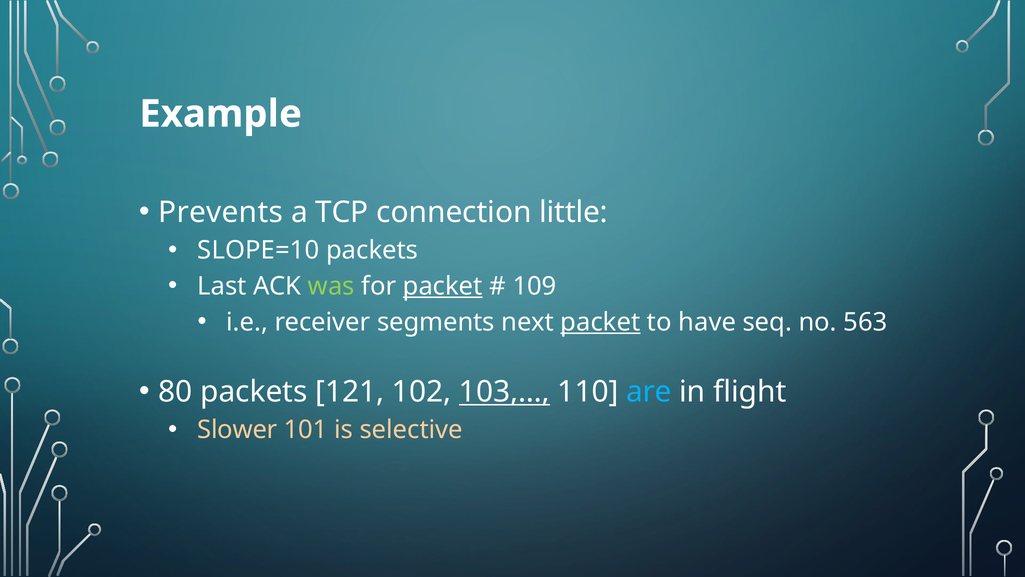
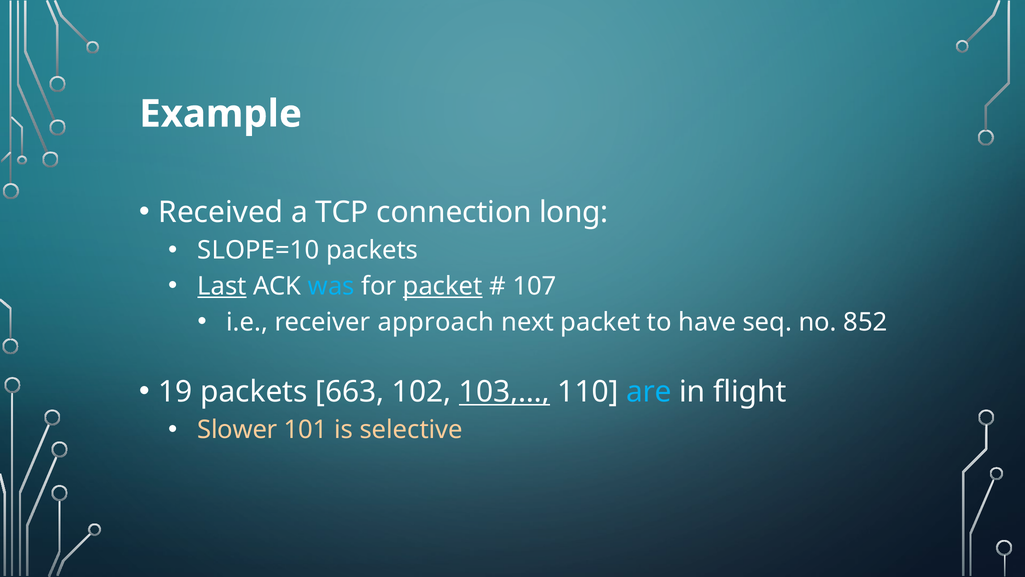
Prevents: Prevents -> Received (221, 212)
little: little -> long (574, 212)
Last underline: none -> present (222, 286)
was colour: light green -> light blue (331, 286)
109: 109 -> 107 (535, 286)
segments: segments -> approach (436, 322)
packet underline: present -> none (600, 322)
563: 563 -> 852 (865, 322)
80: 80 -> 19 (175, 392)
121: 121 -> 663 (350, 392)
